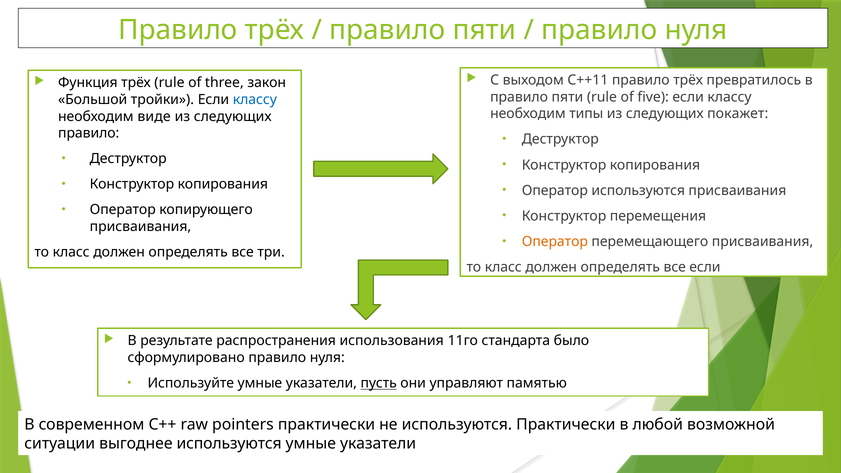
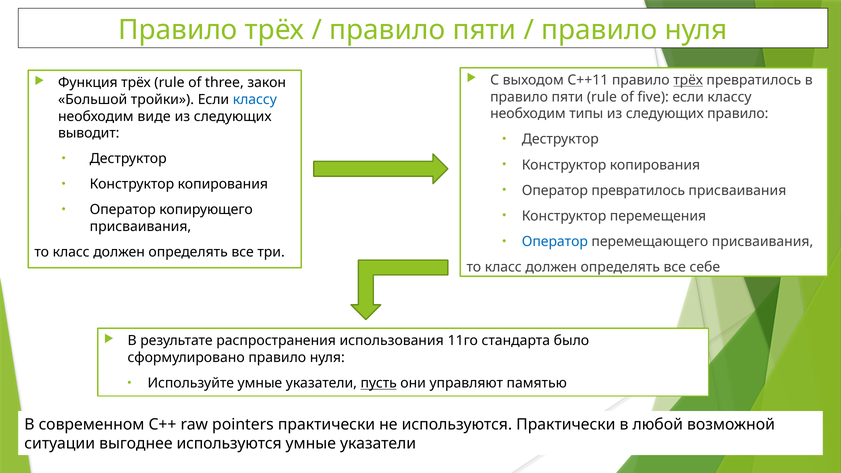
трёх underline: none -> present (688, 80)
следующих покажет: покажет -> правило (738, 114)
правило: правило -> выводит (89, 133)
Оператор используются: используются -> превратилось (638, 191)
Оператор colour: orange -> blue (555, 242)
все если: если -> себе (705, 267)
